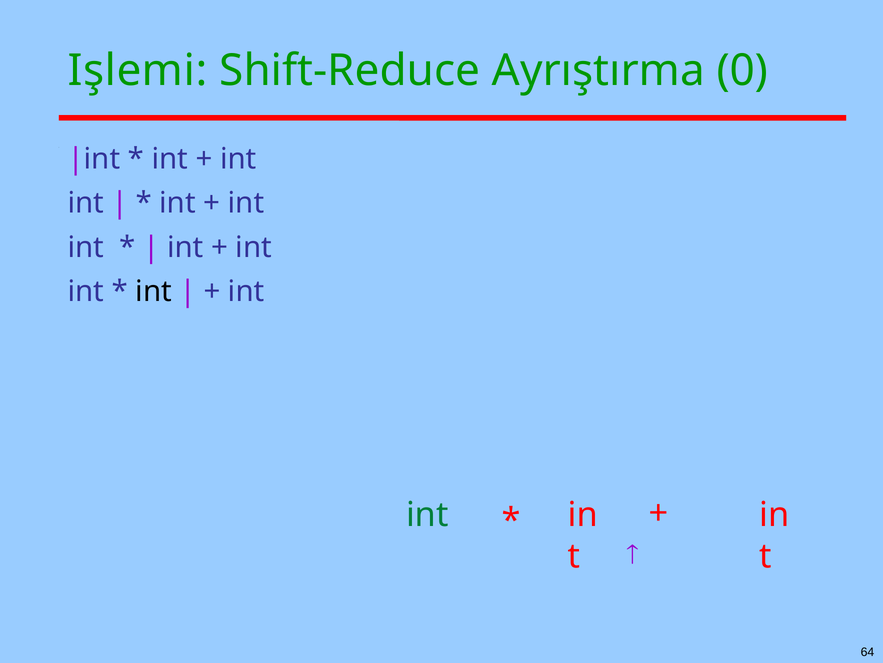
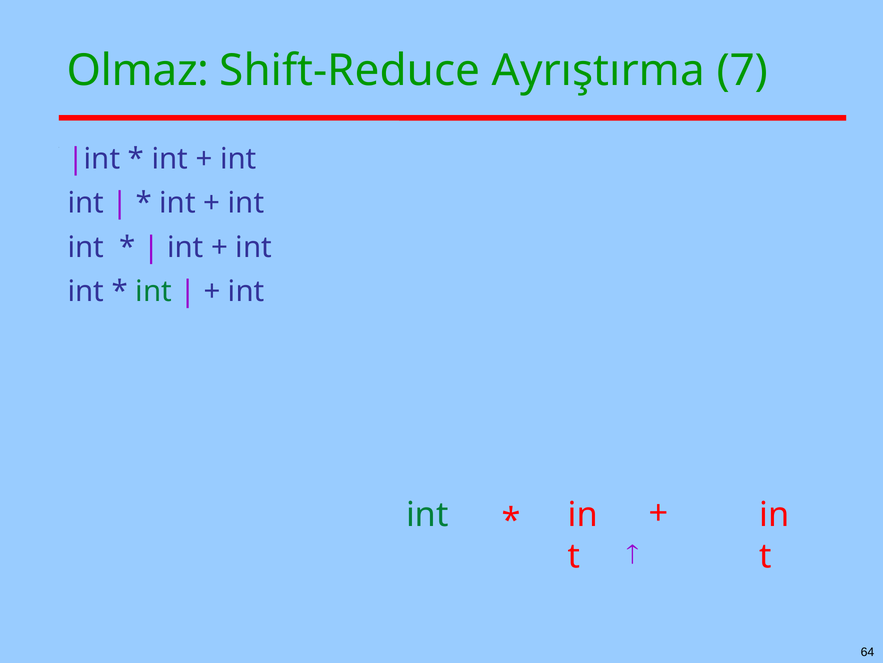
Işlemi: Işlemi -> Olmaz (138, 71)
0: 0 -> 7 (742, 71)
int colour: black -> green (154, 291)
